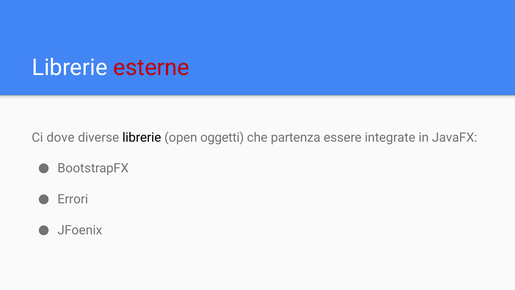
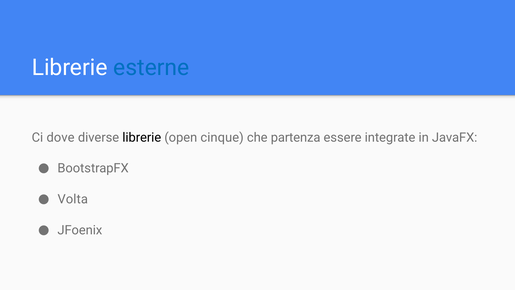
esterne colour: red -> blue (151, 68)
oggetti: oggetti -> cinque (222, 137)
Errori: Errori -> Volta (73, 199)
